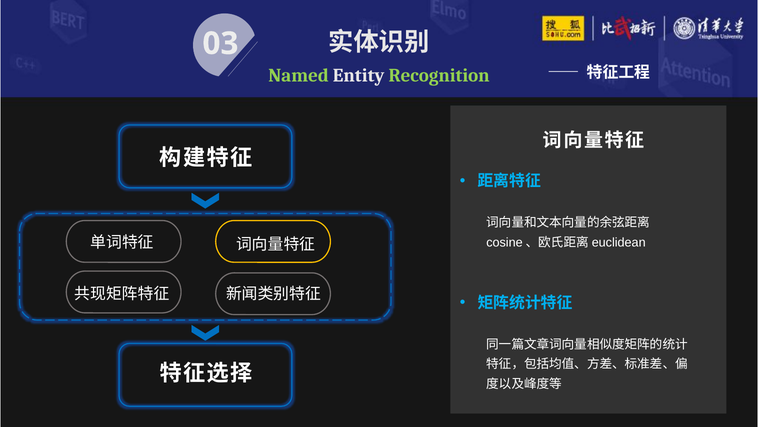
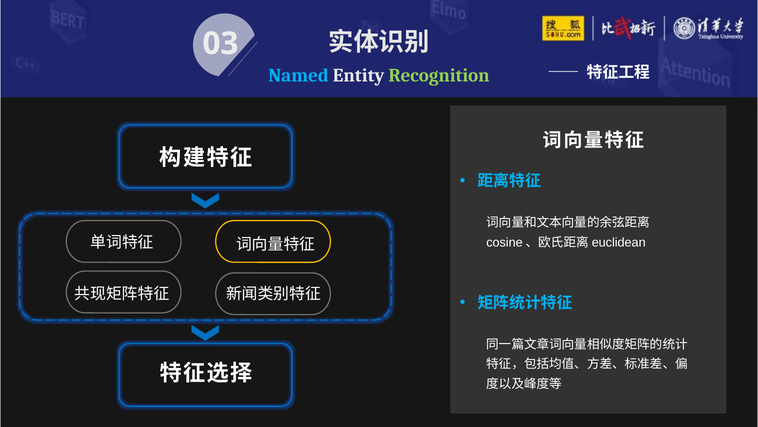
Named colour: light green -> light blue (299, 75)
